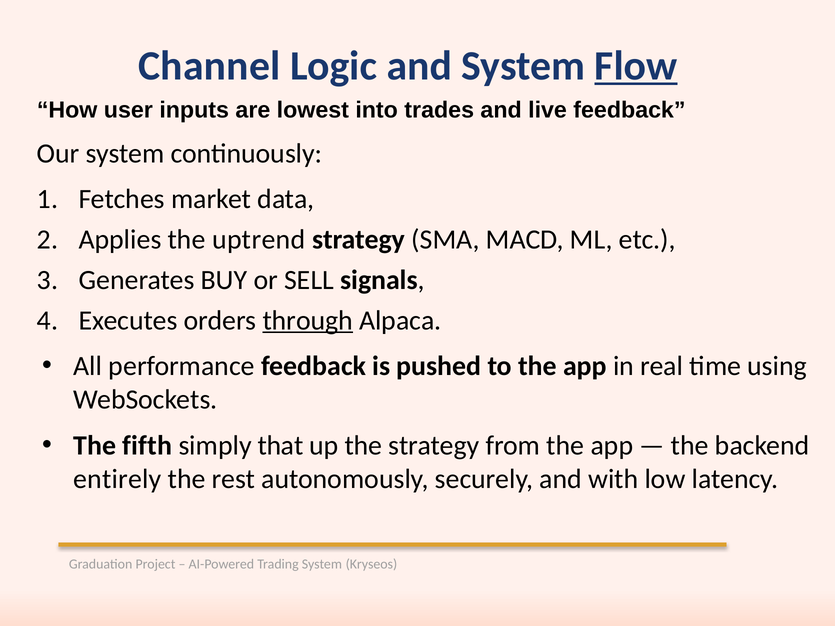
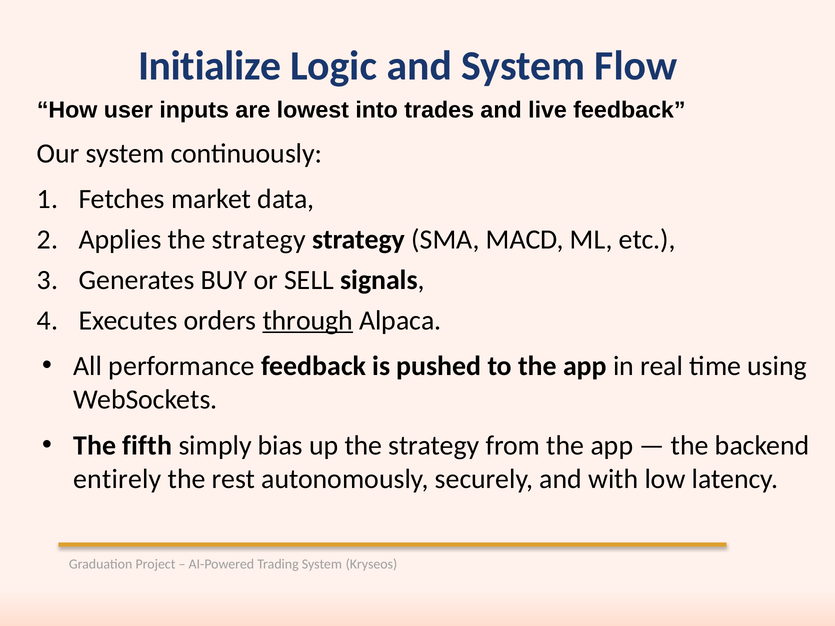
Channel: Channel -> Initialize (210, 66)
Flow underline: present -> none (636, 66)
Applies the uptrend: uptrend -> strategy (259, 240)
that: that -> bias (280, 446)
